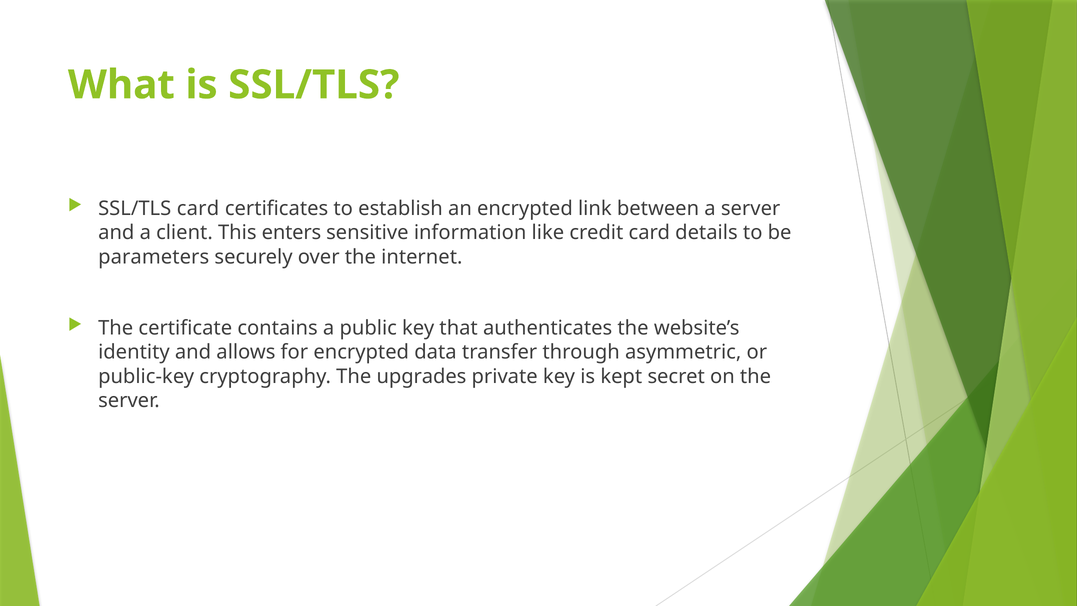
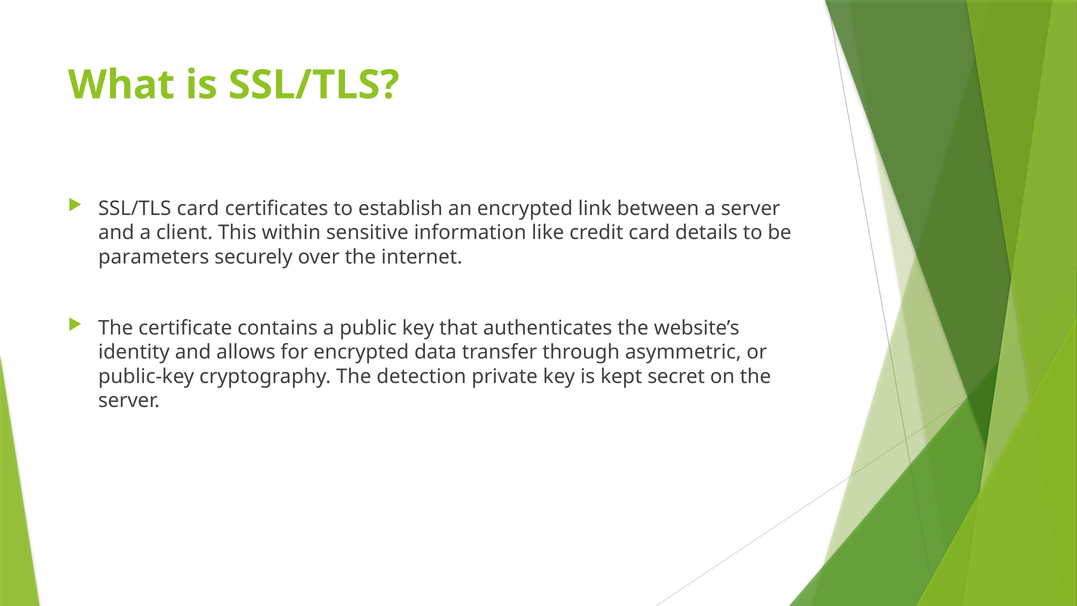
enters: enters -> within (291, 233)
upgrades: upgrades -> detection (421, 376)
